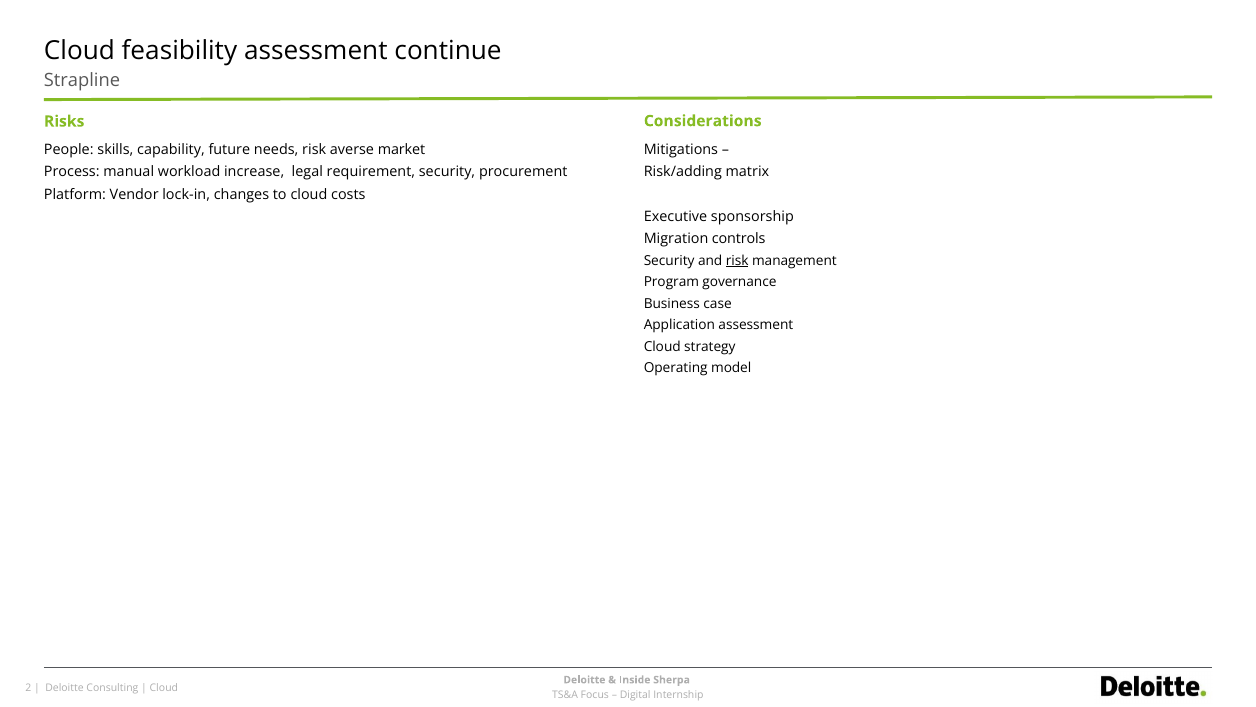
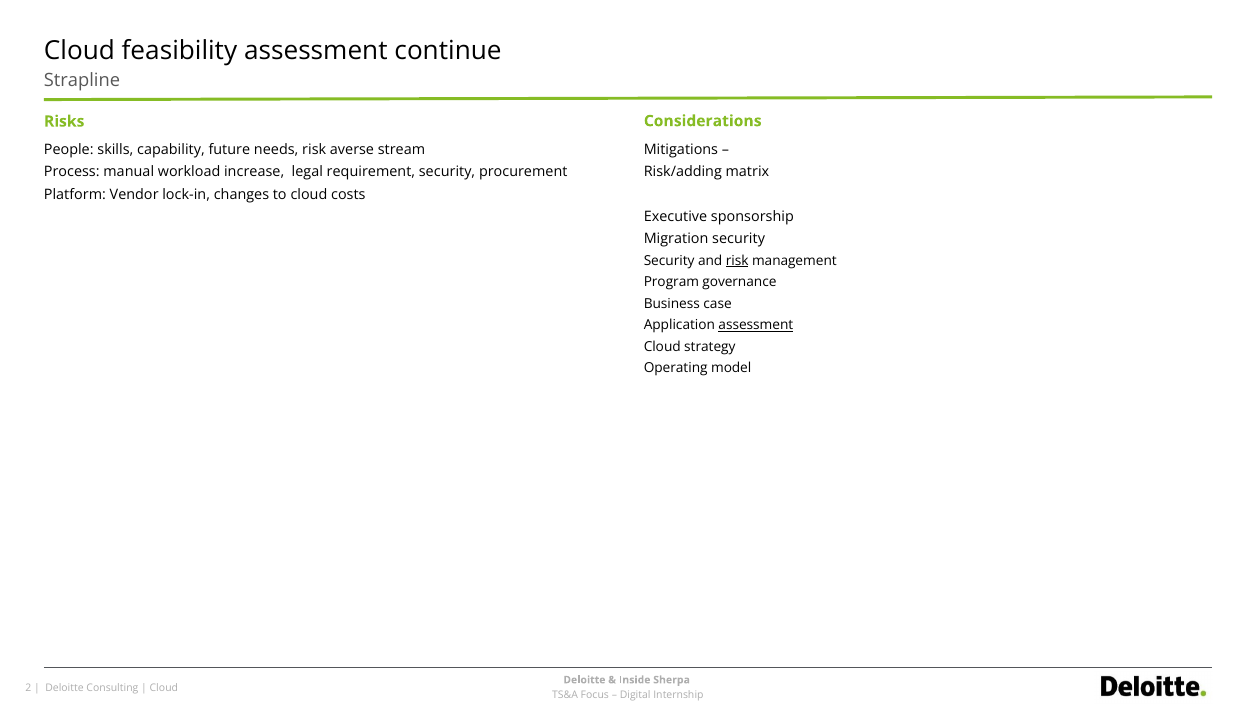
market: market -> stream (402, 150)
Migration controls: controls -> security (739, 239)
assessment underline: none -> present (756, 325)
